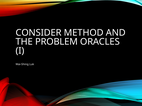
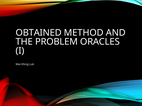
CONSIDER: CONSIDER -> OBTAINED (39, 33)
